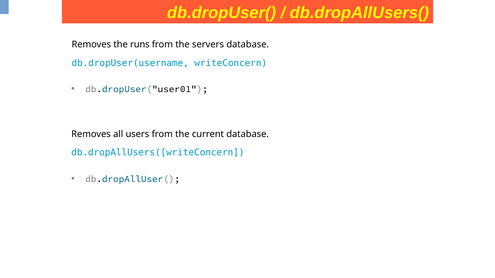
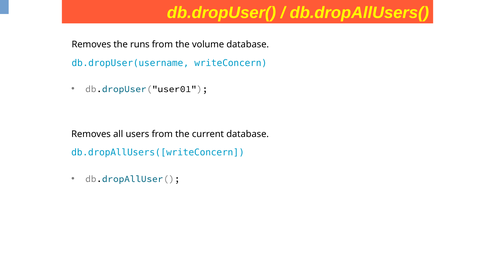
servers: servers -> volume (208, 45)
